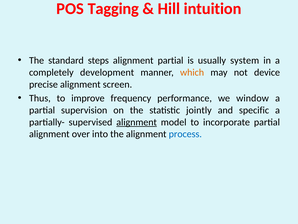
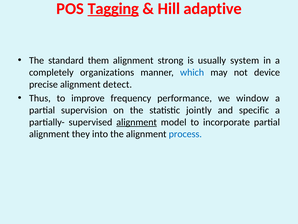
Tagging underline: none -> present (113, 9)
intuition: intuition -> adaptive (213, 9)
steps: steps -> them (98, 60)
alignment partial: partial -> strong (171, 60)
development: development -> organizations (107, 72)
which colour: orange -> blue (192, 72)
screen: screen -> detect (117, 84)
over: over -> they (81, 134)
